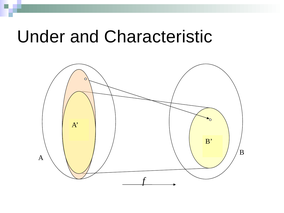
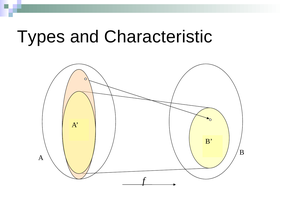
Under: Under -> Types (41, 37)
